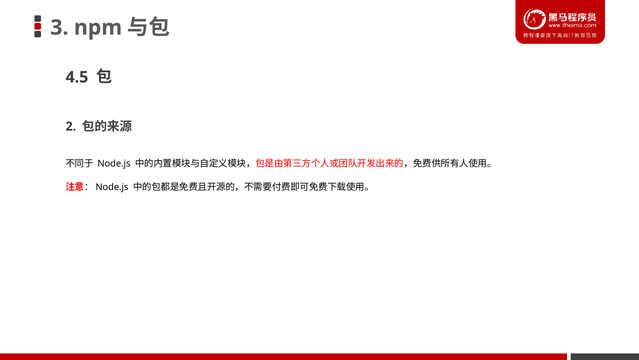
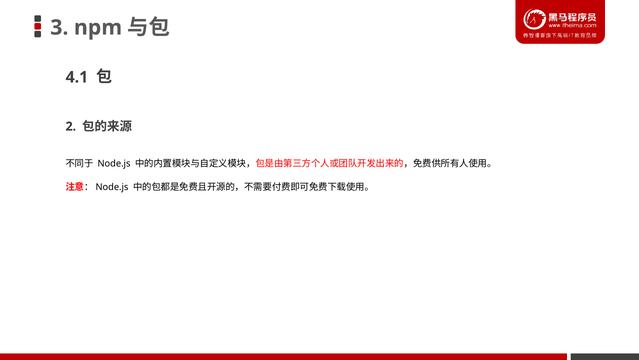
4.5: 4.5 -> 4.1 (77, 77)
